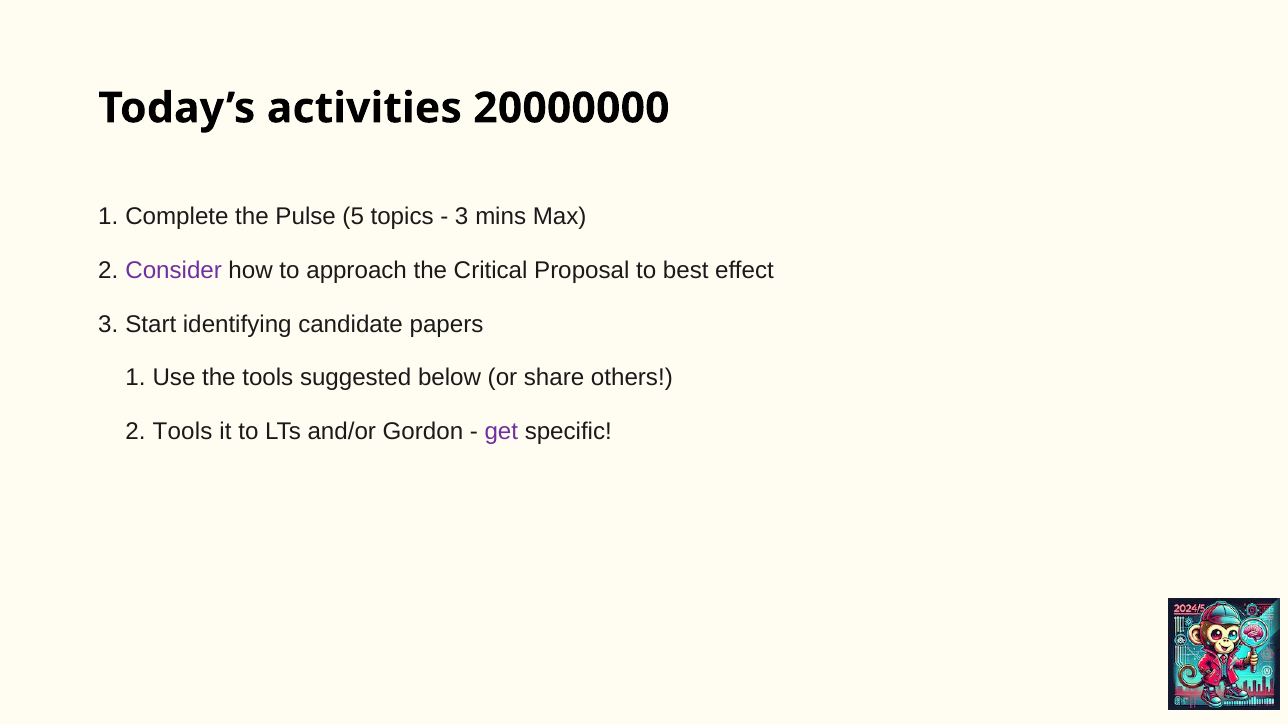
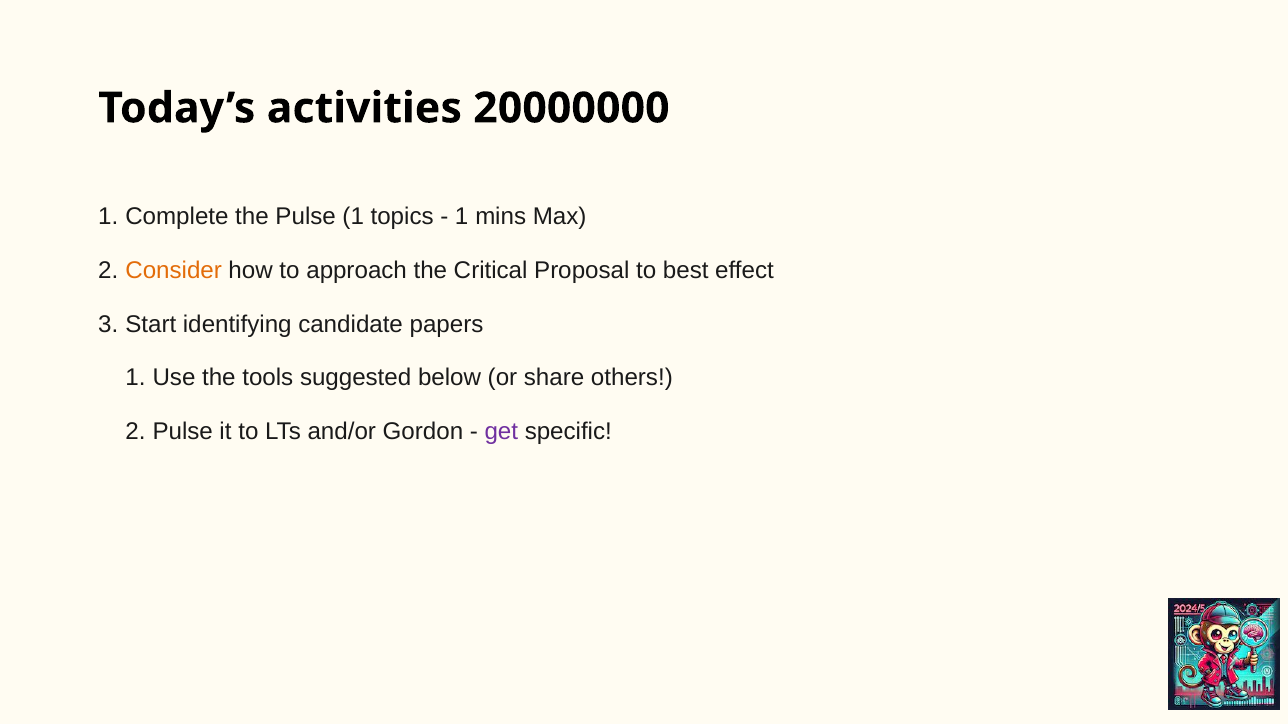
Pulse 5: 5 -> 1 (353, 217)
3: 3 -> 1 (462, 217)
Consider colour: purple -> orange (174, 271)
2 Tools: Tools -> Pulse (183, 432)
